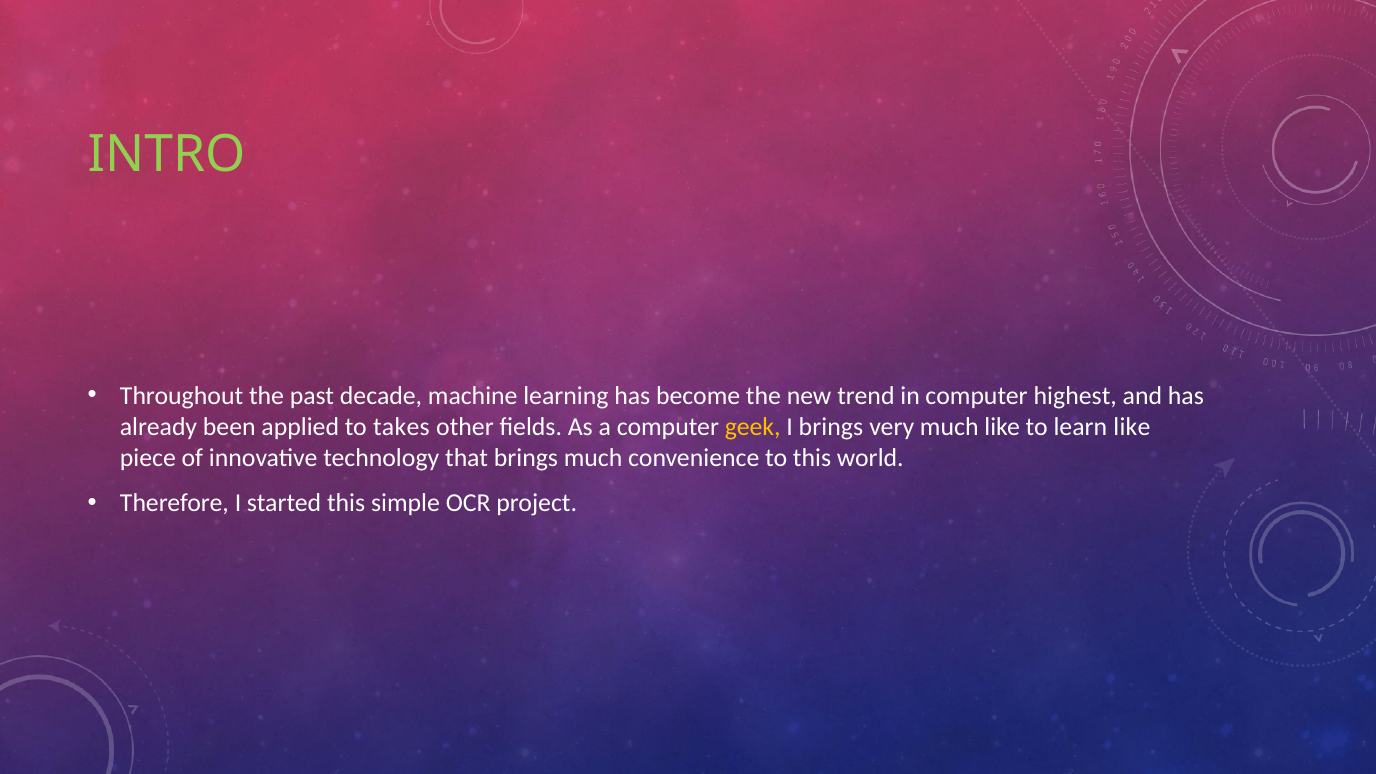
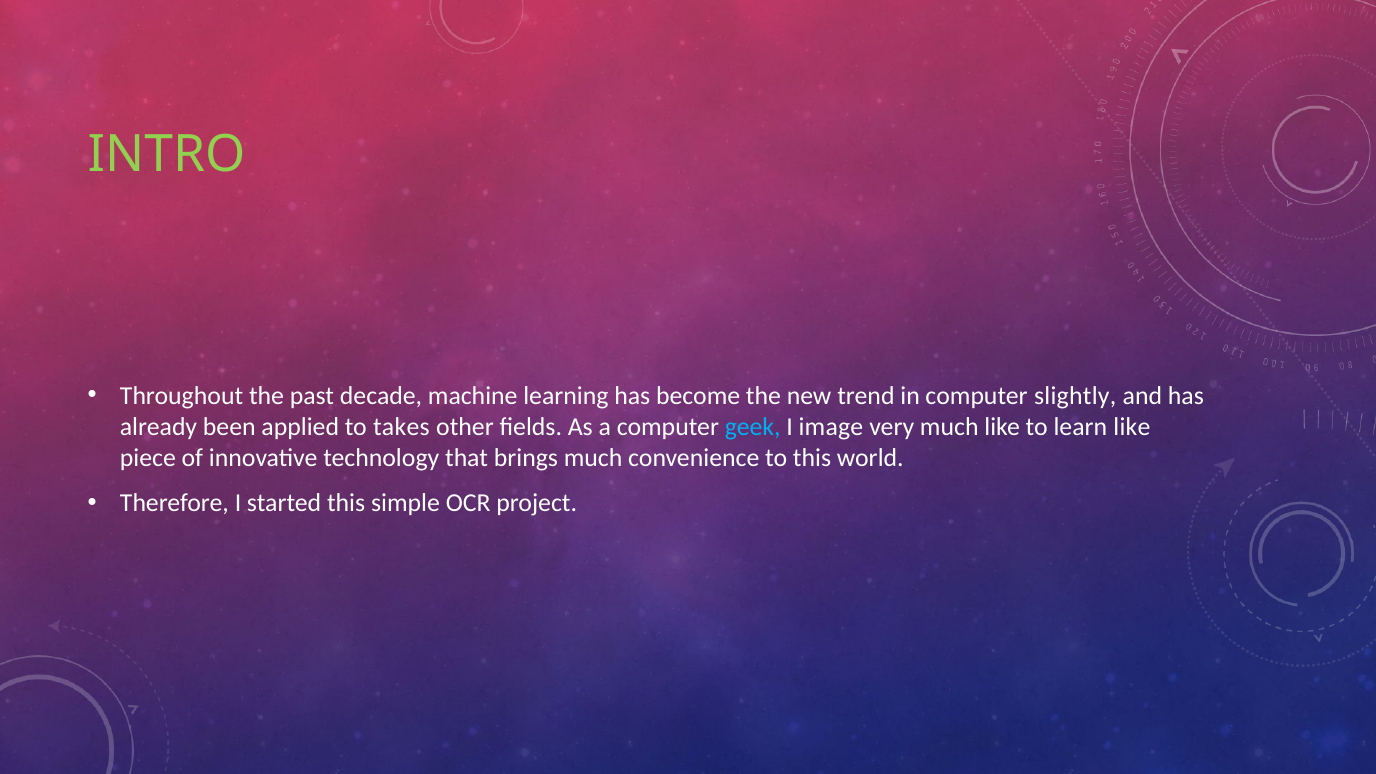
highest: highest -> slightly (1075, 396)
geek colour: yellow -> light blue (753, 427)
I brings: brings -> image (831, 427)
